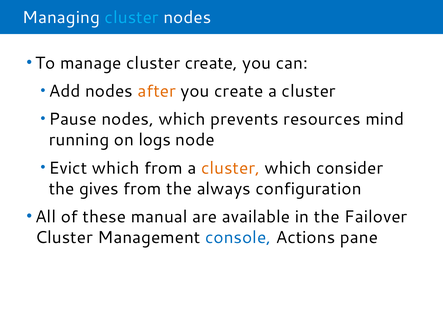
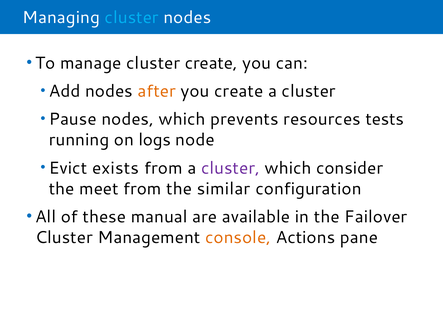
mind: mind -> tests (385, 119)
Evict which: which -> exists (116, 168)
cluster colour: orange -> purple (230, 168)
gives: gives -> meet (99, 189)
always: always -> similar (224, 189)
console colour: blue -> orange (238, 238)
